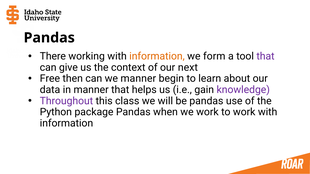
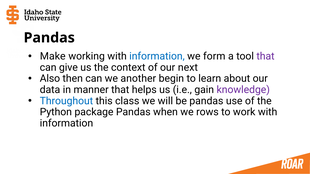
There: There -> Make (53, 56)
information colour: orange -> blue (157, 56)
Free: Free -> Also (50, 79)
we manner: manner -> another (138, 79)
Throughout colour: purple -> blue (66, 101)
we work: work -> rows (207, 112)
